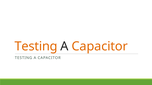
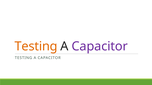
Capacitor colour: orange -> purple (100, 47)
